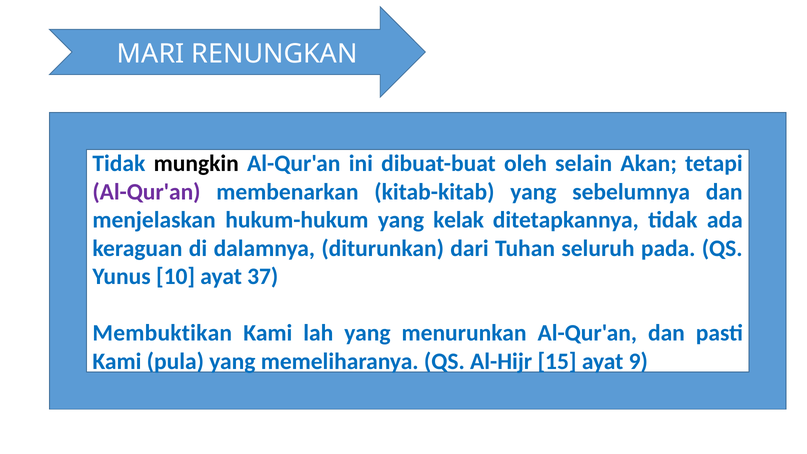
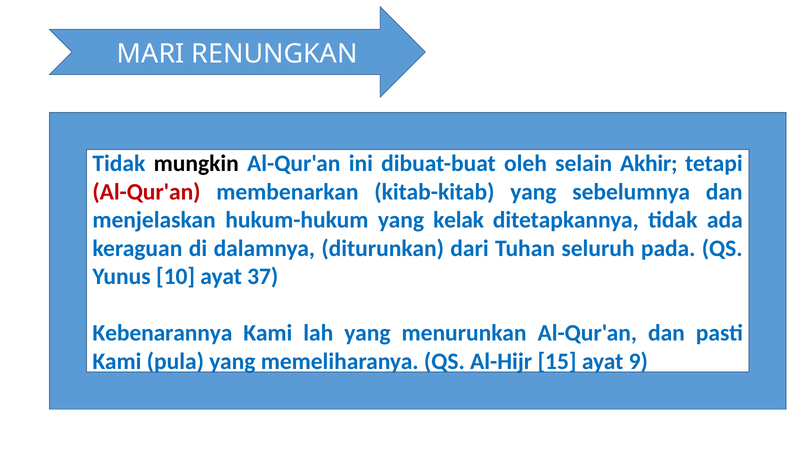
Akan: Akan -> Akhir (649, 164)
Al-Qur'an colour: purple -> red (147, 192)
Membuktikan: Membuktikan -> Kebenarannya (162, 333)
